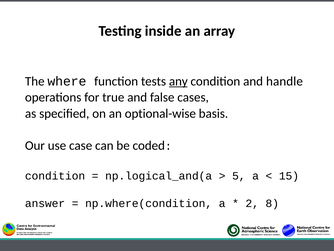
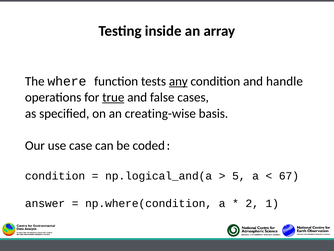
true underline: none -> present (113, 97)
optional-wise: optional-wise -> creating-wise (160, 113)
15: 15 -> 67 (289, 176)
8: 8 -> 1 (272, 203)
